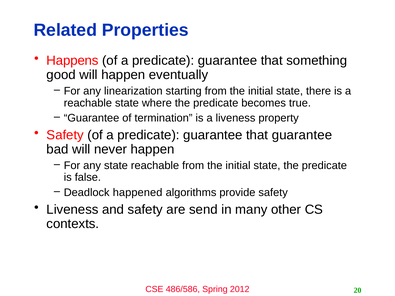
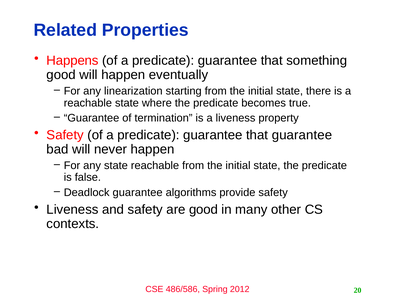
Deadlock happened: happened -> guarantee (138, 193)
are send: send -> good (203, 210)
